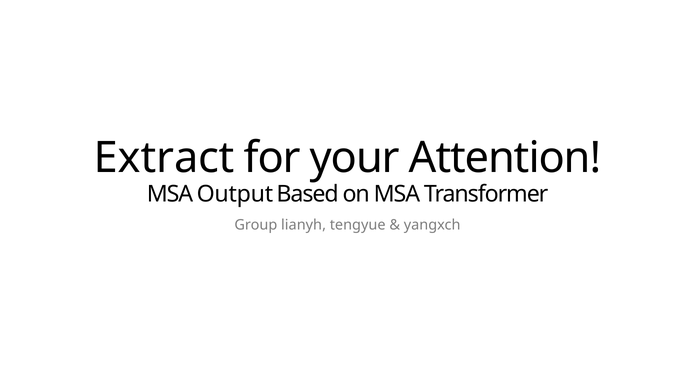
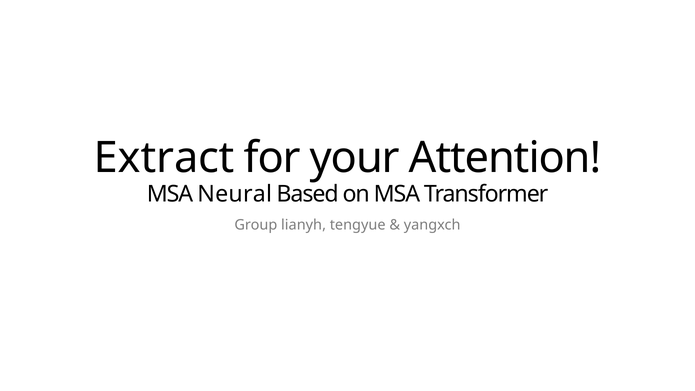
Output: Output -> Neural (235, 194)
